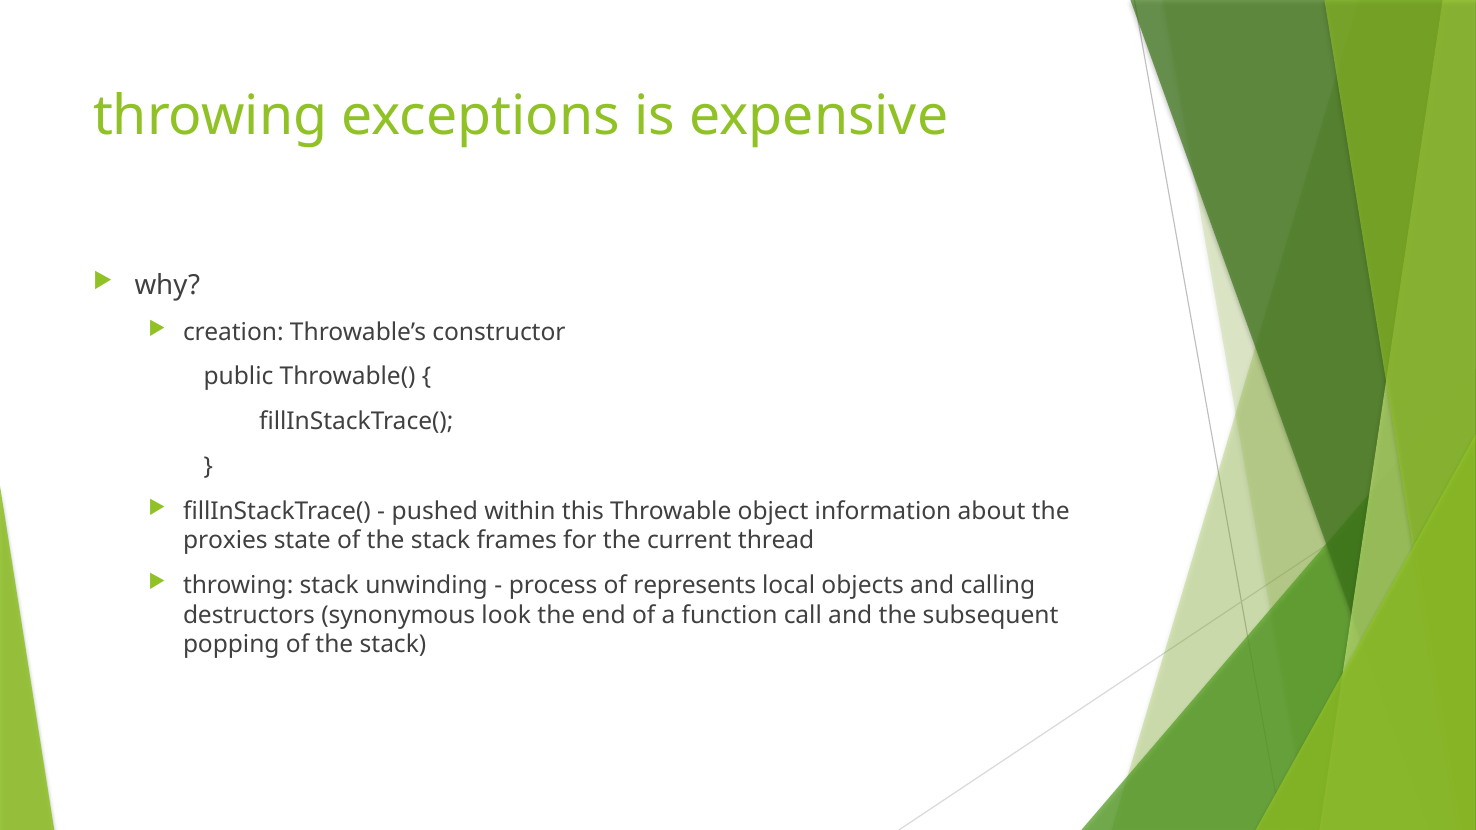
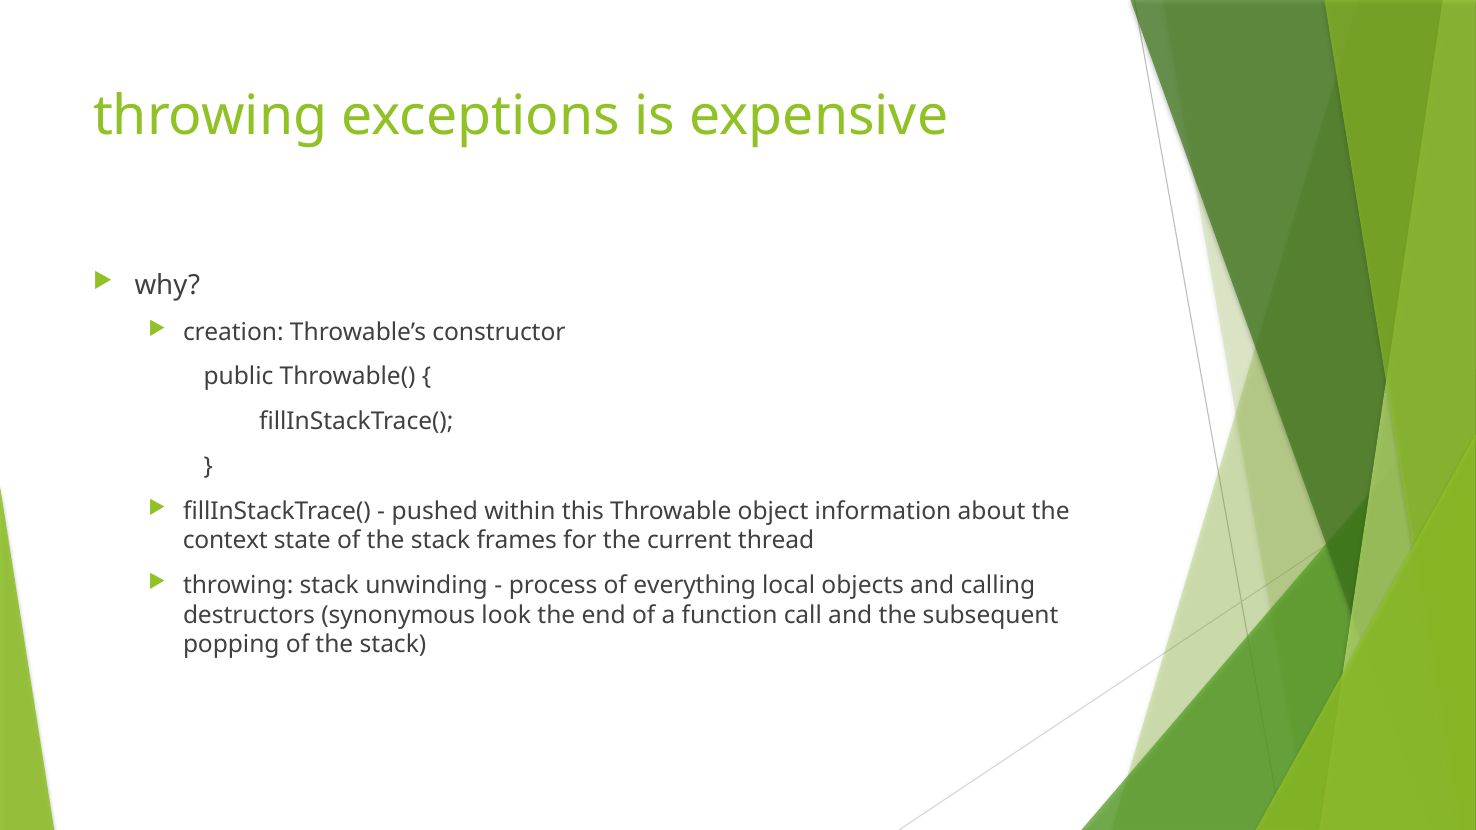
proxies: proxies -> context (225, 541)
represents: represents -> everything (695, 586)
